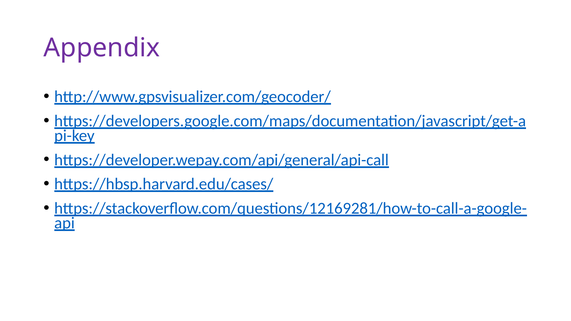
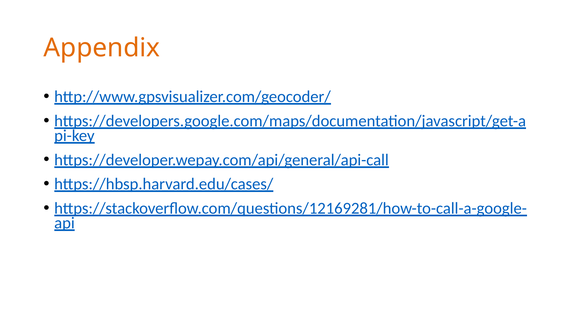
Appendix colour: purple -> orange (102, 48)
